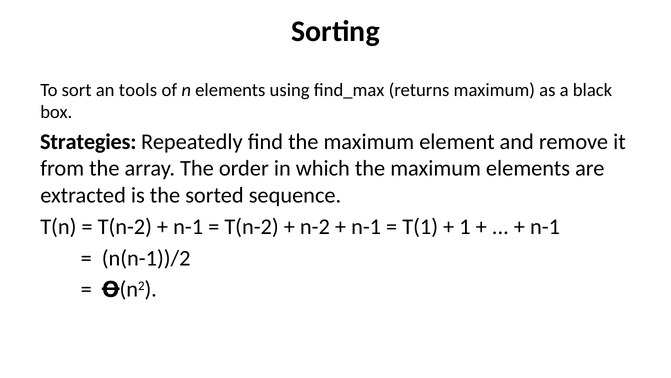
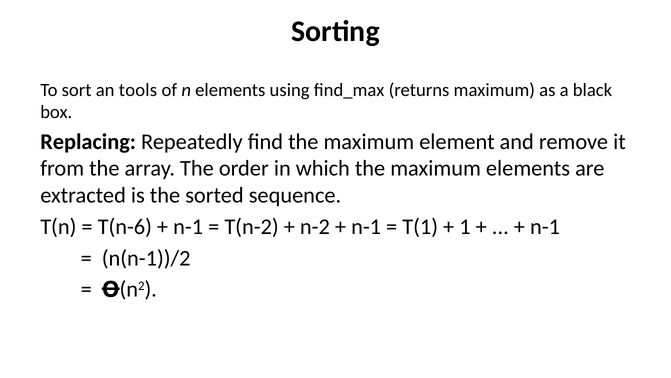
Strategies: Strategies -> Replacing (88, 142)
T(n-2: T(n-2 -> T(n-6 (125, 226)
